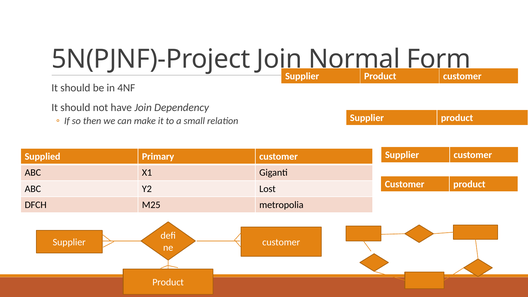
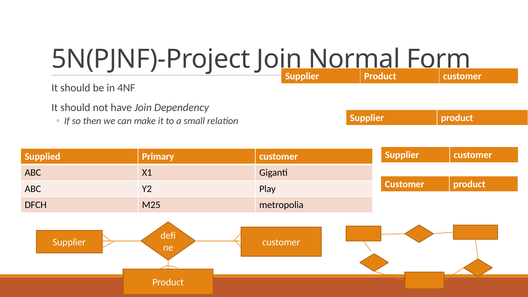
Lost: Lost -> Play (268, 189)
